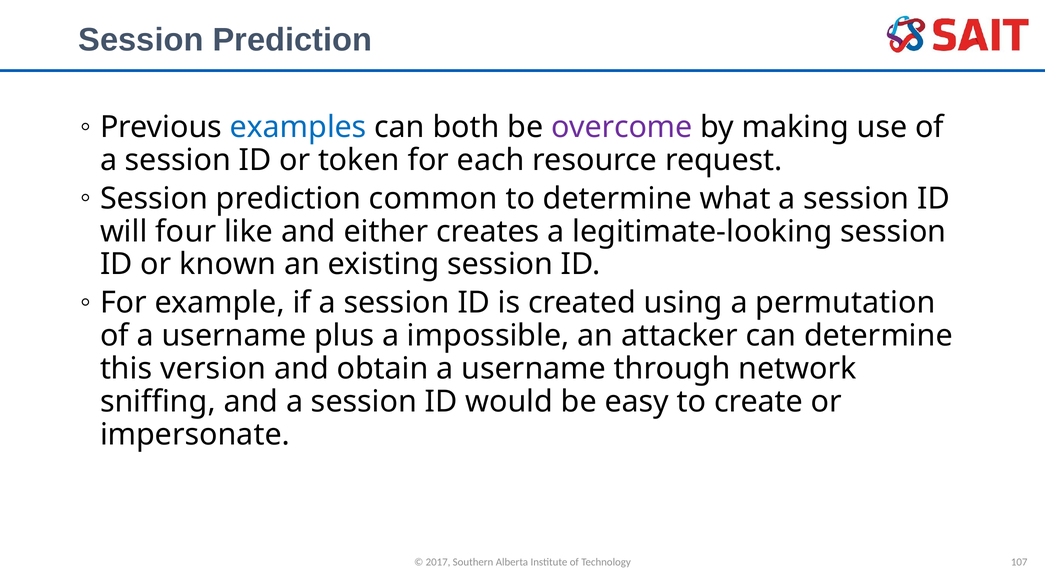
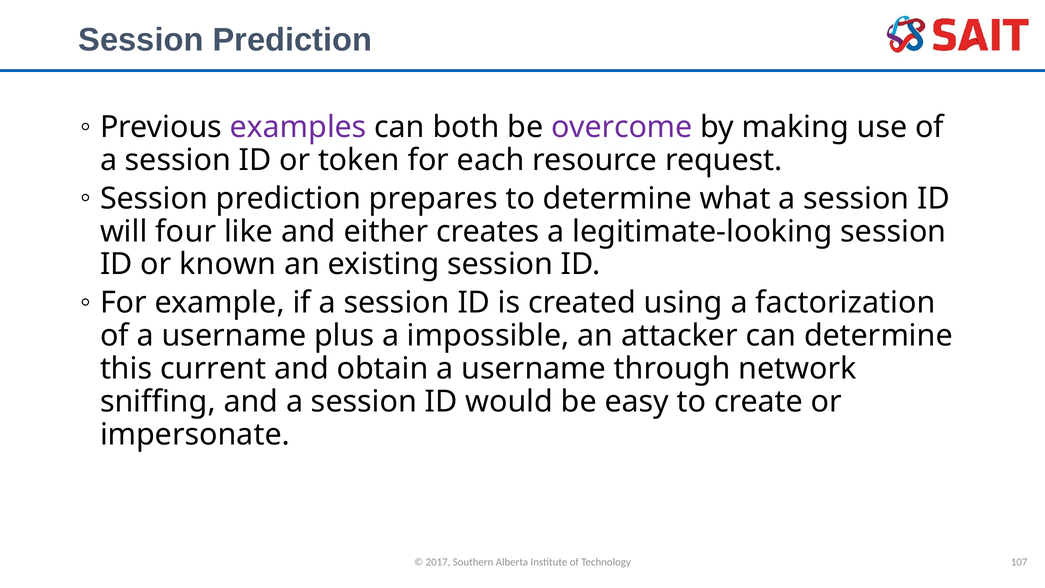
examples colour: blue -> purple (298, 127)
common: common -> prepares (433, 198)
permutation: permutation -> factorization (845, 303)
version: version -> current (213, 369)
